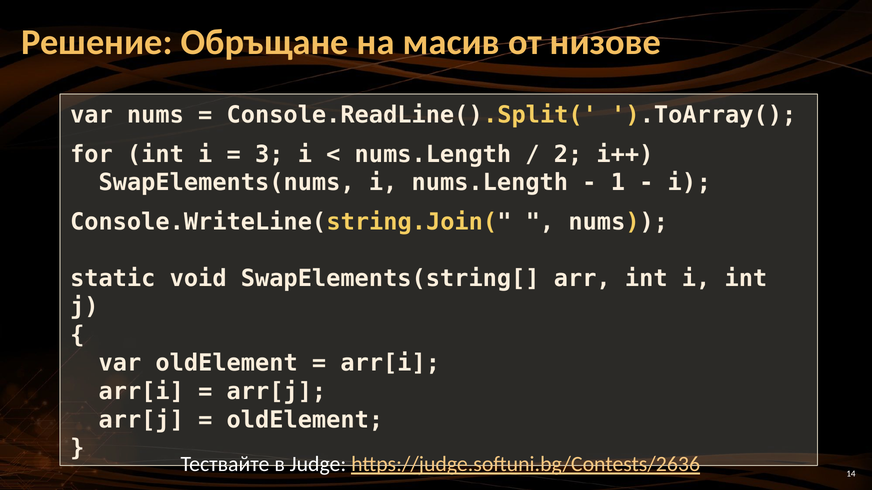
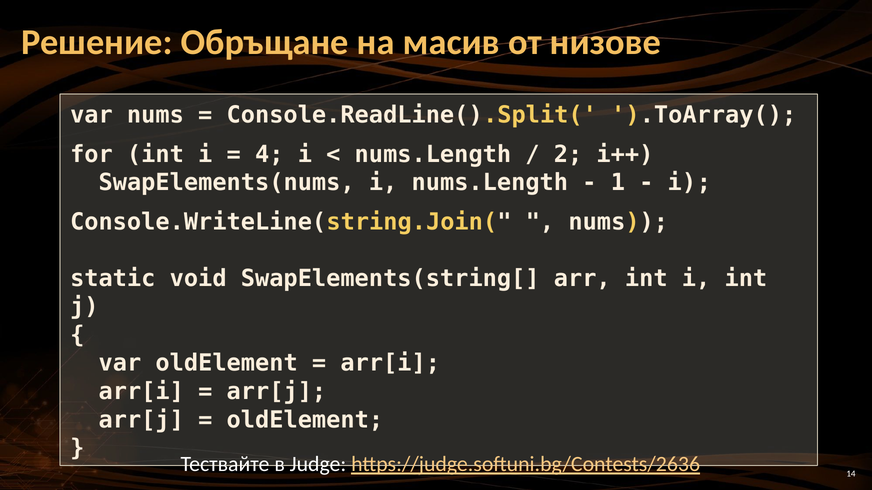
3: 3 -> 4 (269, 154)
